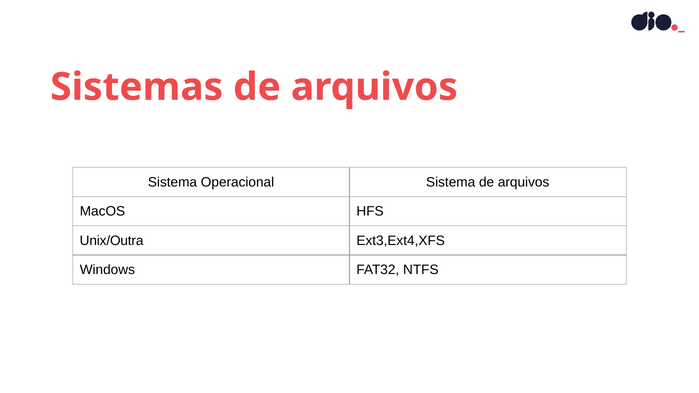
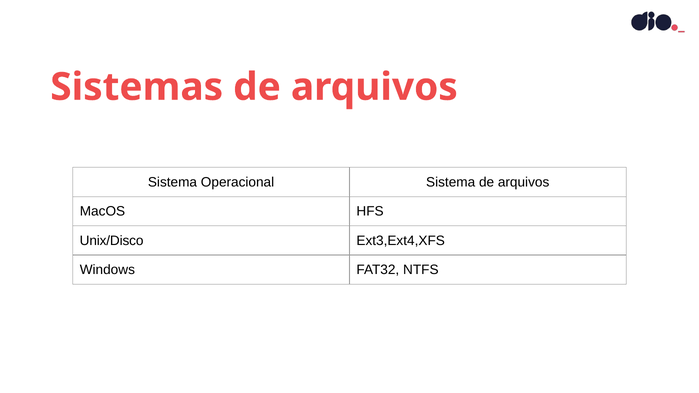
Unix/Outra: Unix/Outra -> Unix/Disco (112, 241)
